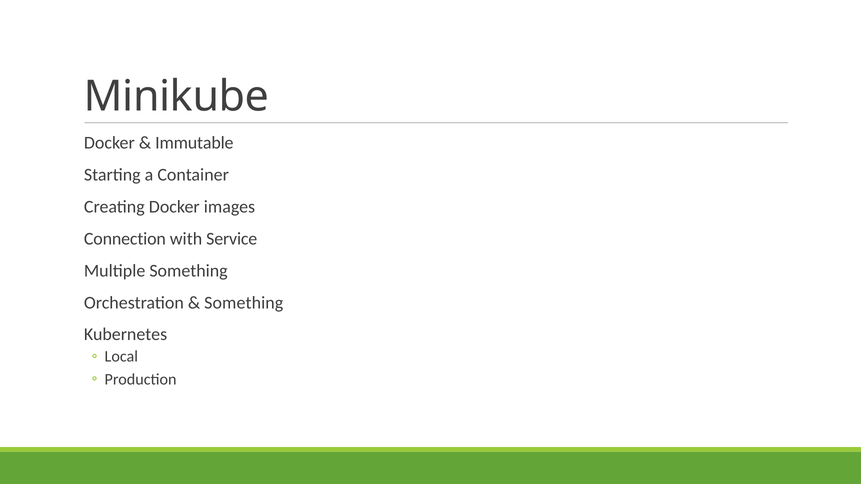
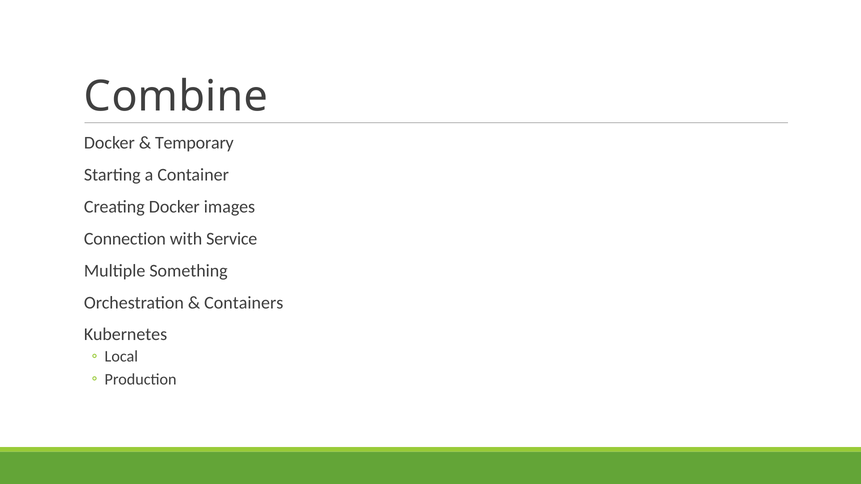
Minikube: Minikube -> Combine (176, 96)
Immutable: Immutable -> Temporary (194, 143)
Something: Something -> Containers (244, 303)
